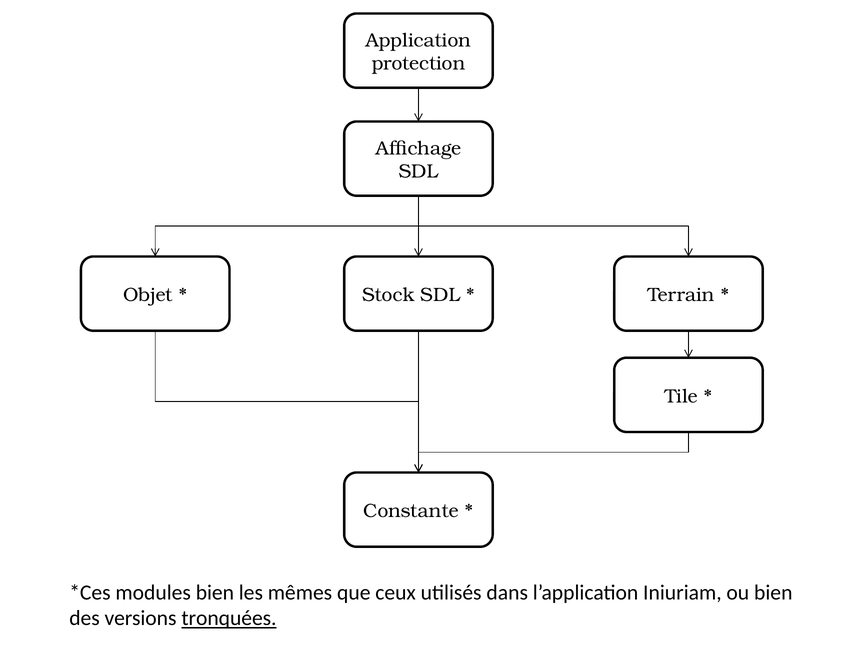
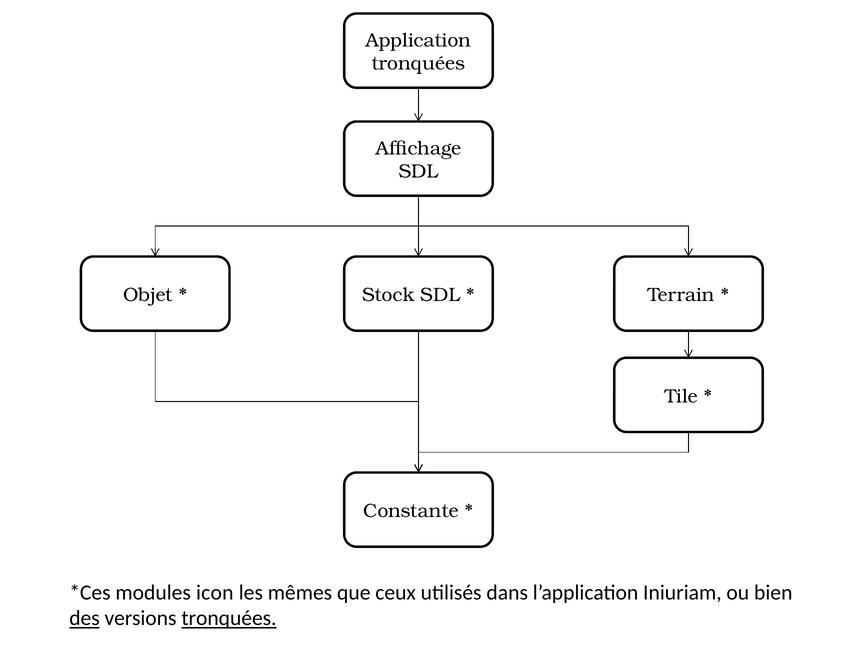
protection: protection -> tronquées (418, 63)
modules bien: bien -> icon (215, 592)
des underline: none -> present (85, 618)
